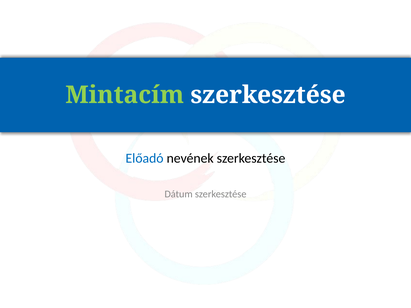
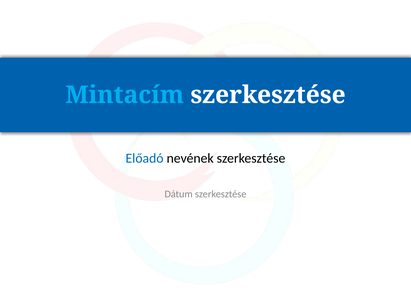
Mintacím colour: light green -> light blue (125, 95)
